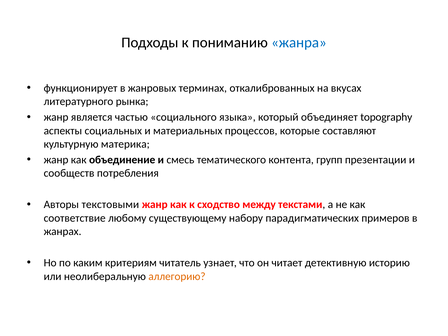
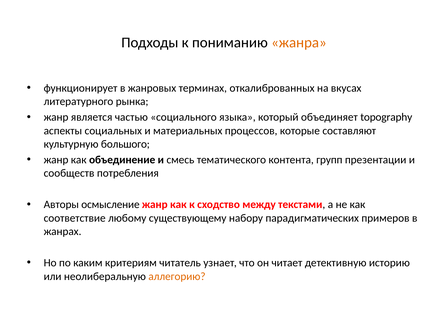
жанра colour: blue -> orange (299, 42)
материка: материка -> большого (125, 144)
текстовыми: текстовыми -> осмысление (110, 205)
